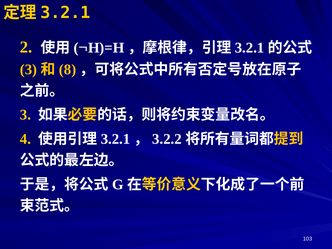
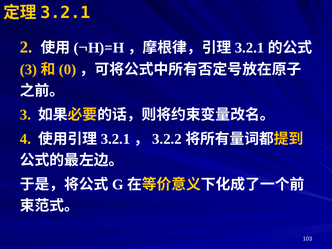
8: 8 -> 0 (68, 69)
